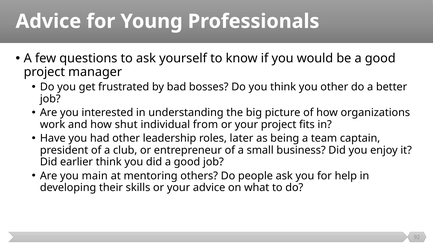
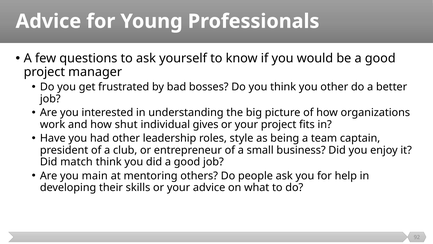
from: from -> gives (206, 124)
later: later -> style (242, 138)
earlier: earlier -> match (76, 162)
